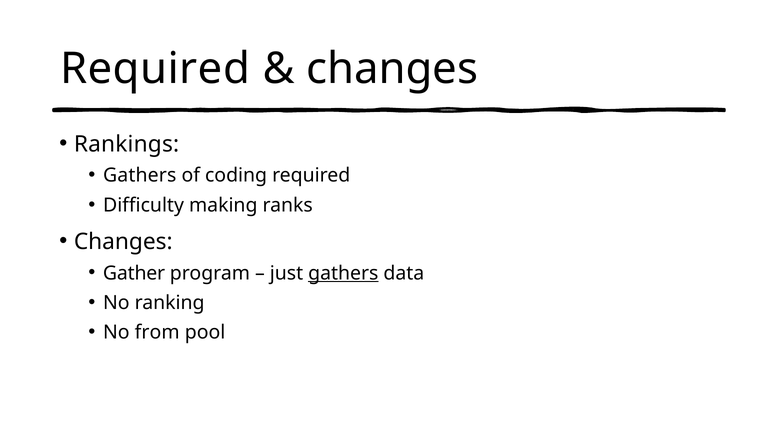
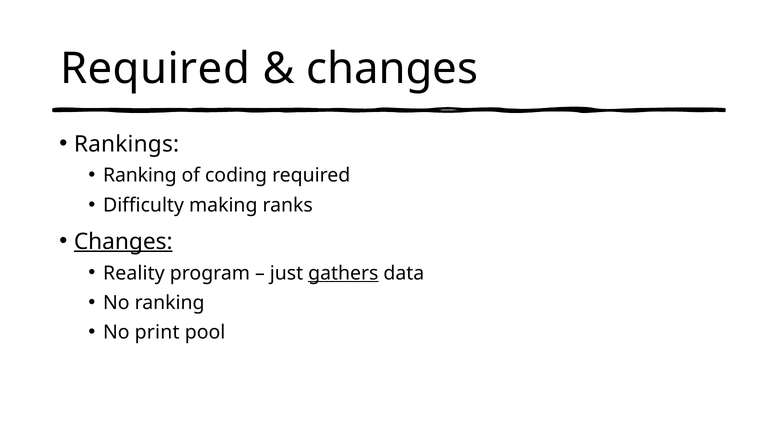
Gathers: Gathers -> Ranking (140, 175)
Changes underline: none -> present (123, 241)
Gather: Gather -> Reality (134, 273)
from: from -> print (157, 332)
